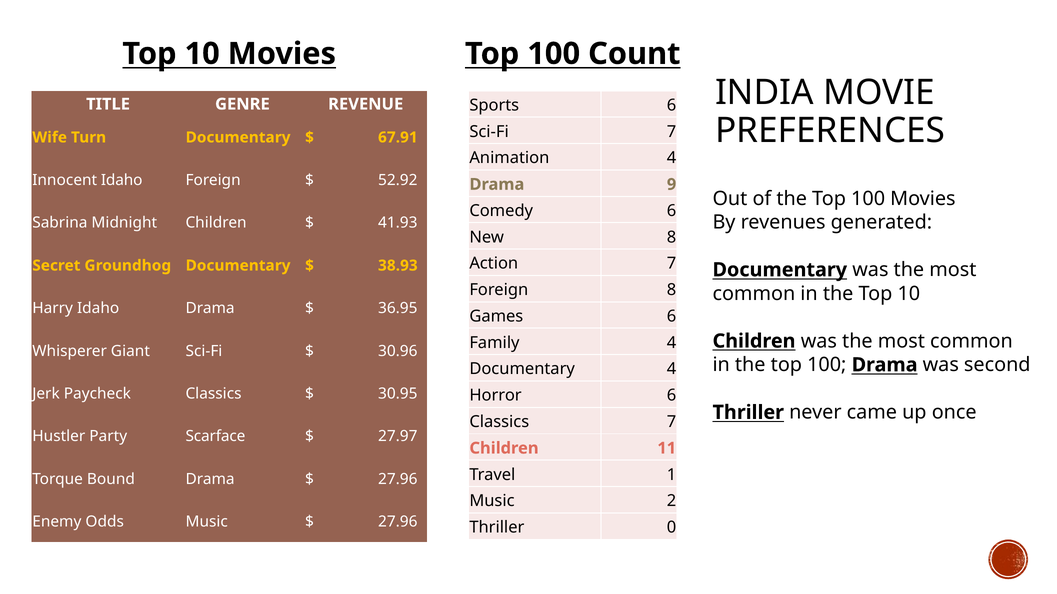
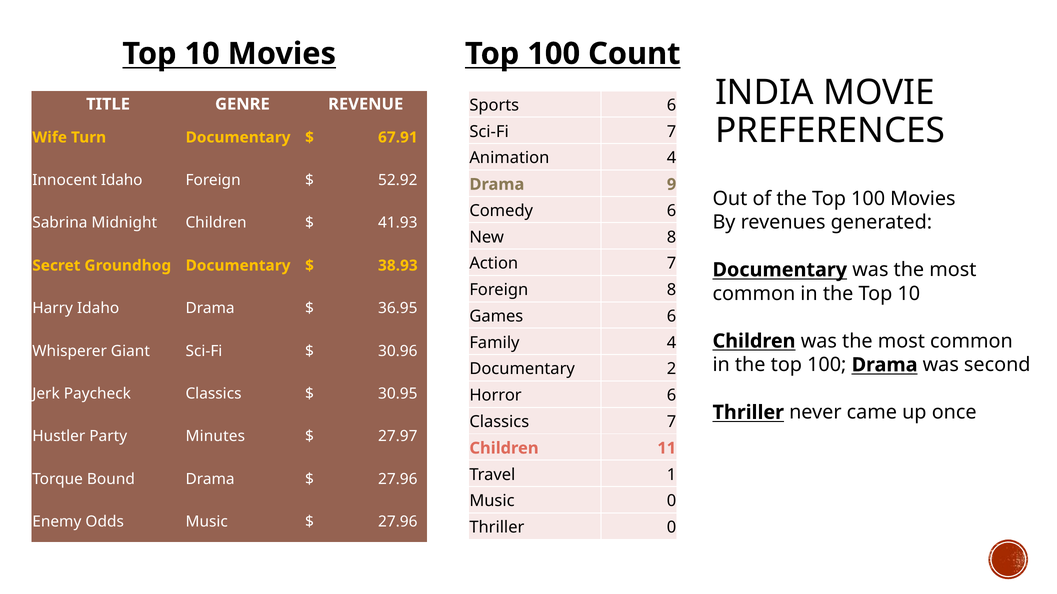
Documentary 4: 4 -> 2 (672, 369)
Scarface: Scarface -> Minutes (215, 437)
Music 2: 2 -> 0 (672, 501)
